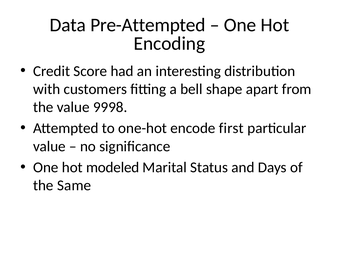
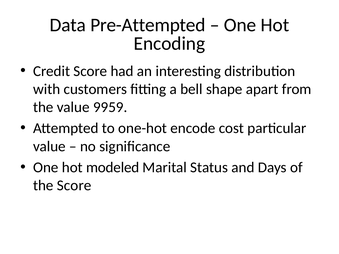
9998: 9998 -> 9959 (110, 107)
first: first -> cost (231, 128)
the Same: Same -> Score (74, 186)
